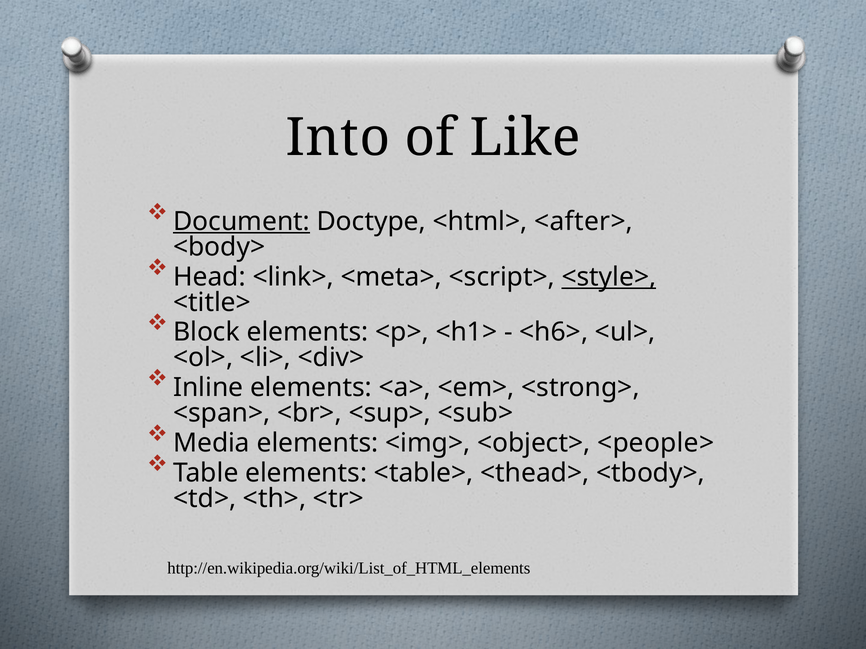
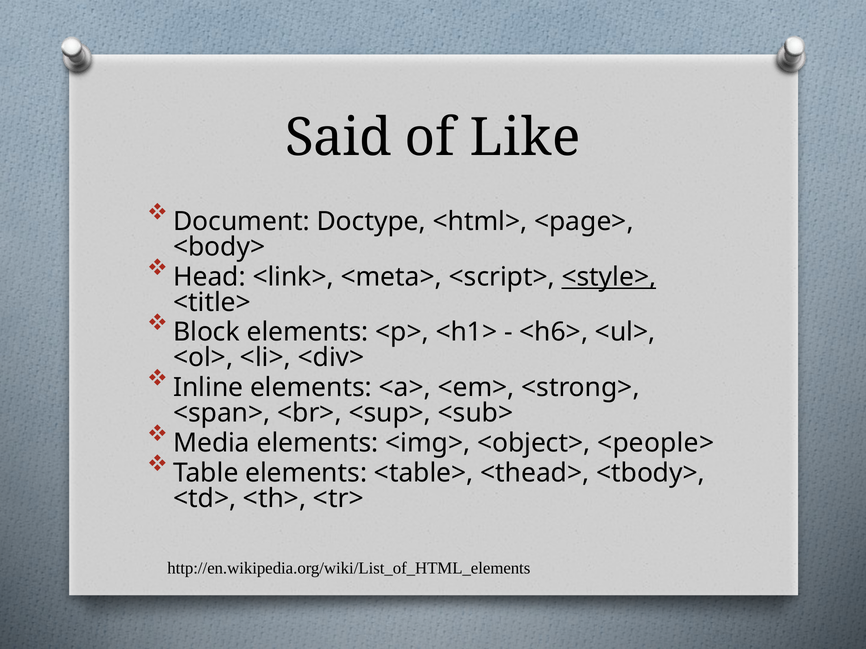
Into: Into -> Said (338, 138)
Document underline: present -> none (242, 222)
<after>: <after> -> <page> (584, 222)
